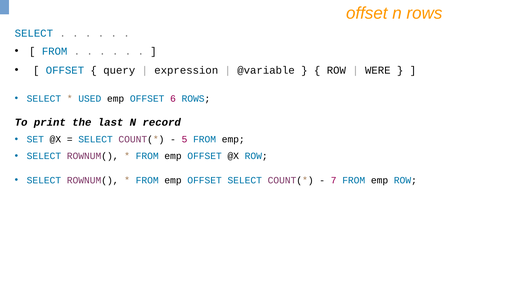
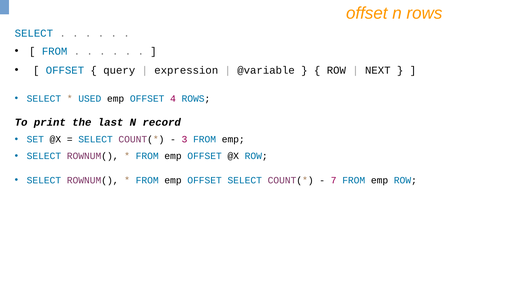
WERE: WERE -> NEXT (378, 70)
6: 6 -> 4 (173, 99)
5: 5 -> 3 (184, 139)
